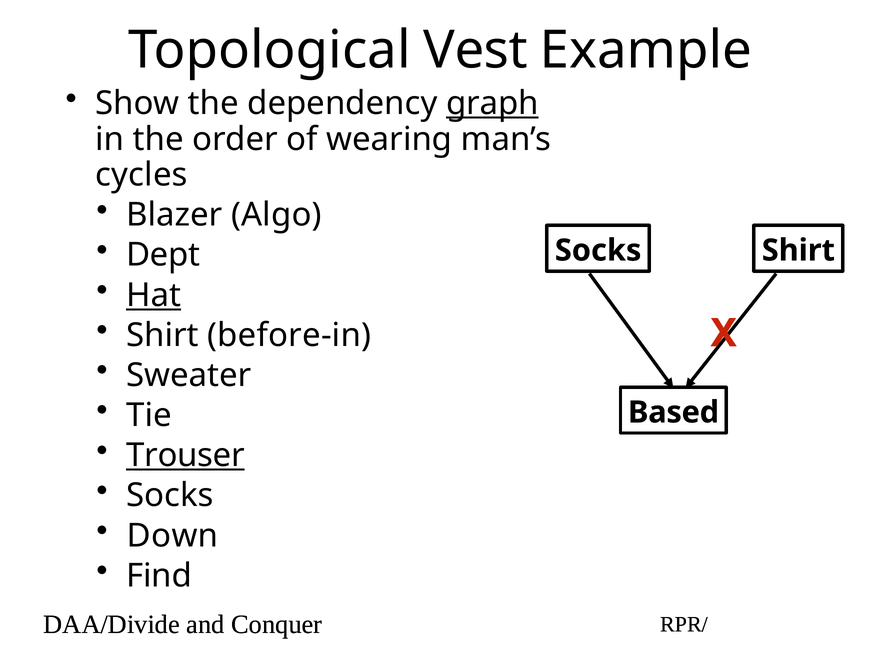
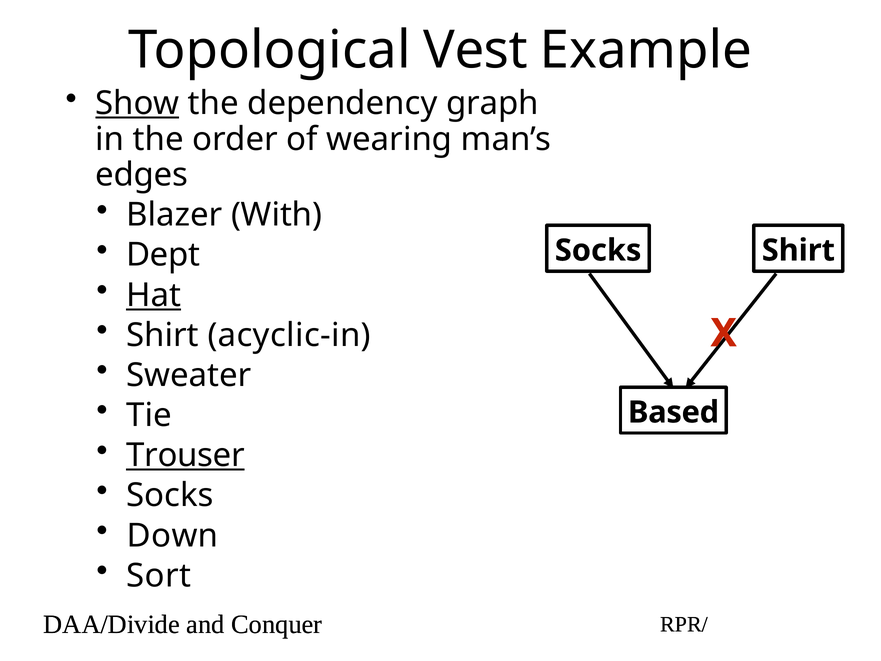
Show underline: none -> present (137, 103)
graph underline: present -> none (492, 103)
cycles: cycles -> edges (142, 175)
Algo: Algo -> With (277, 215)
before-in: before-in -> acyclic-in (289, 335)
Find: Find -> Sort (159, 576)
